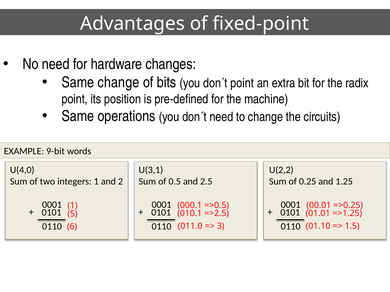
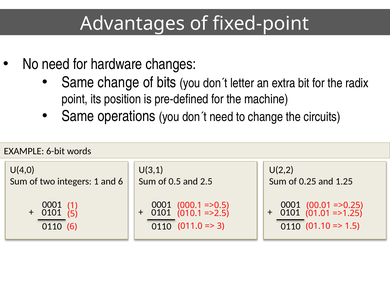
don´t point: point -> letter (242, 83)
9-bit: 9-bit -> 6-bit (56, 151)
and 2: 2 -> 6 (120, 182)
